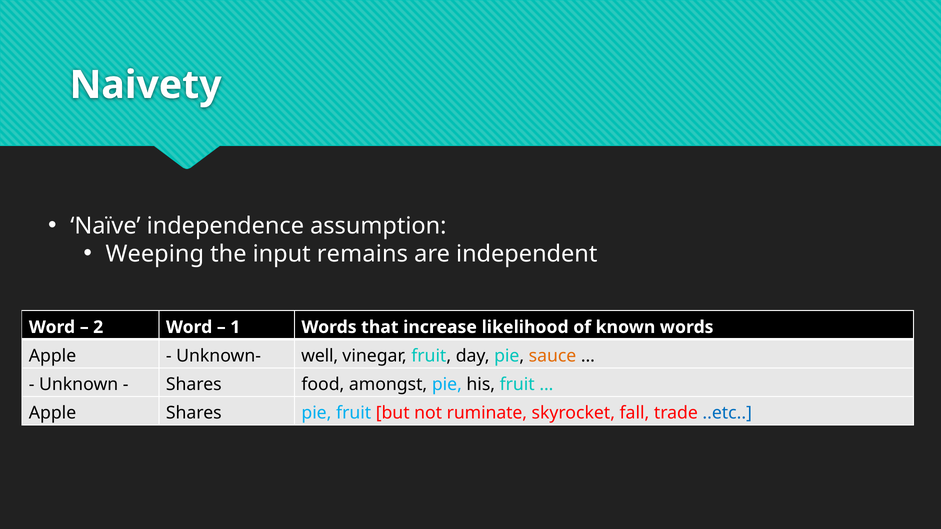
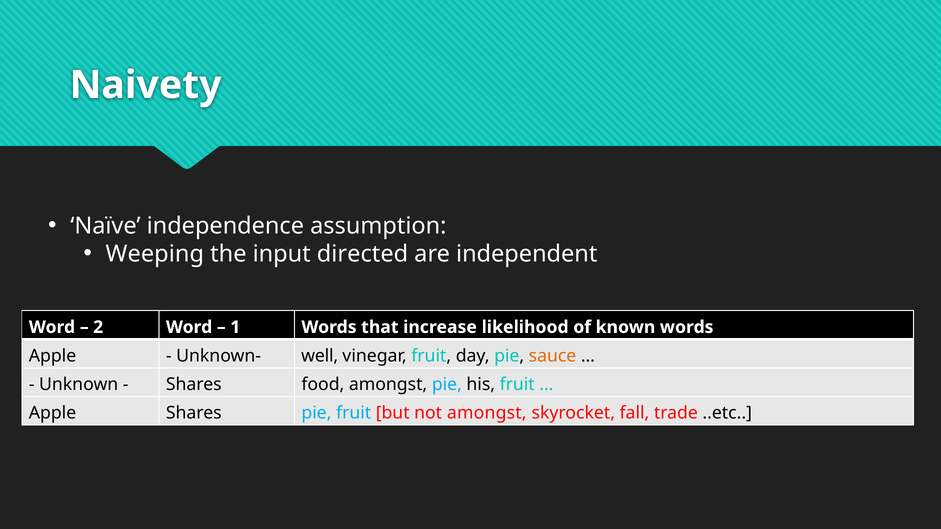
remains: remains -> directed (363, 254)
not ruminate: ruminate -> amongst (487, 413)
..etc colour: blue -> black (727, 413)
